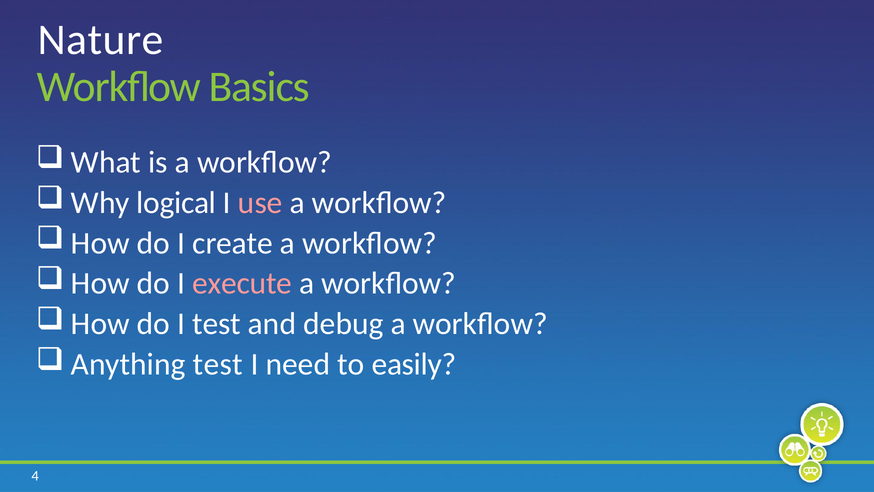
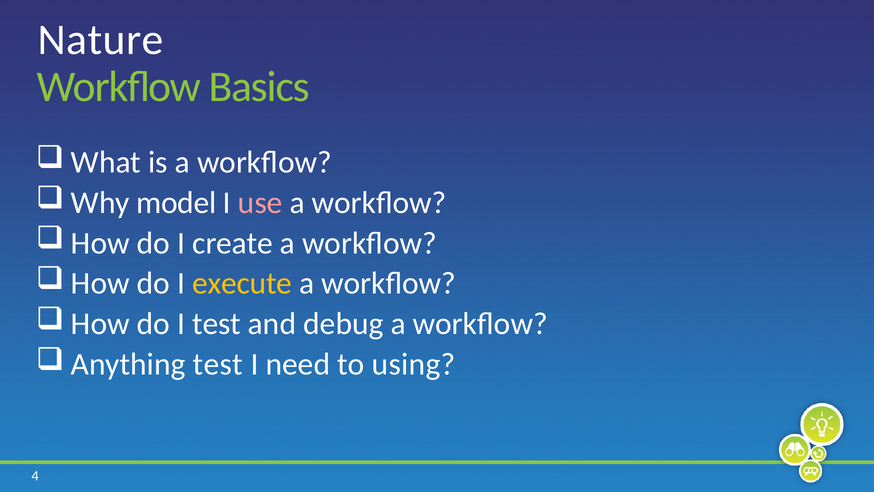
logical: logical -> model (176, 203)
execute colour: pink -> yellow (242, 283)
easily: easily -> using (414, 364)
